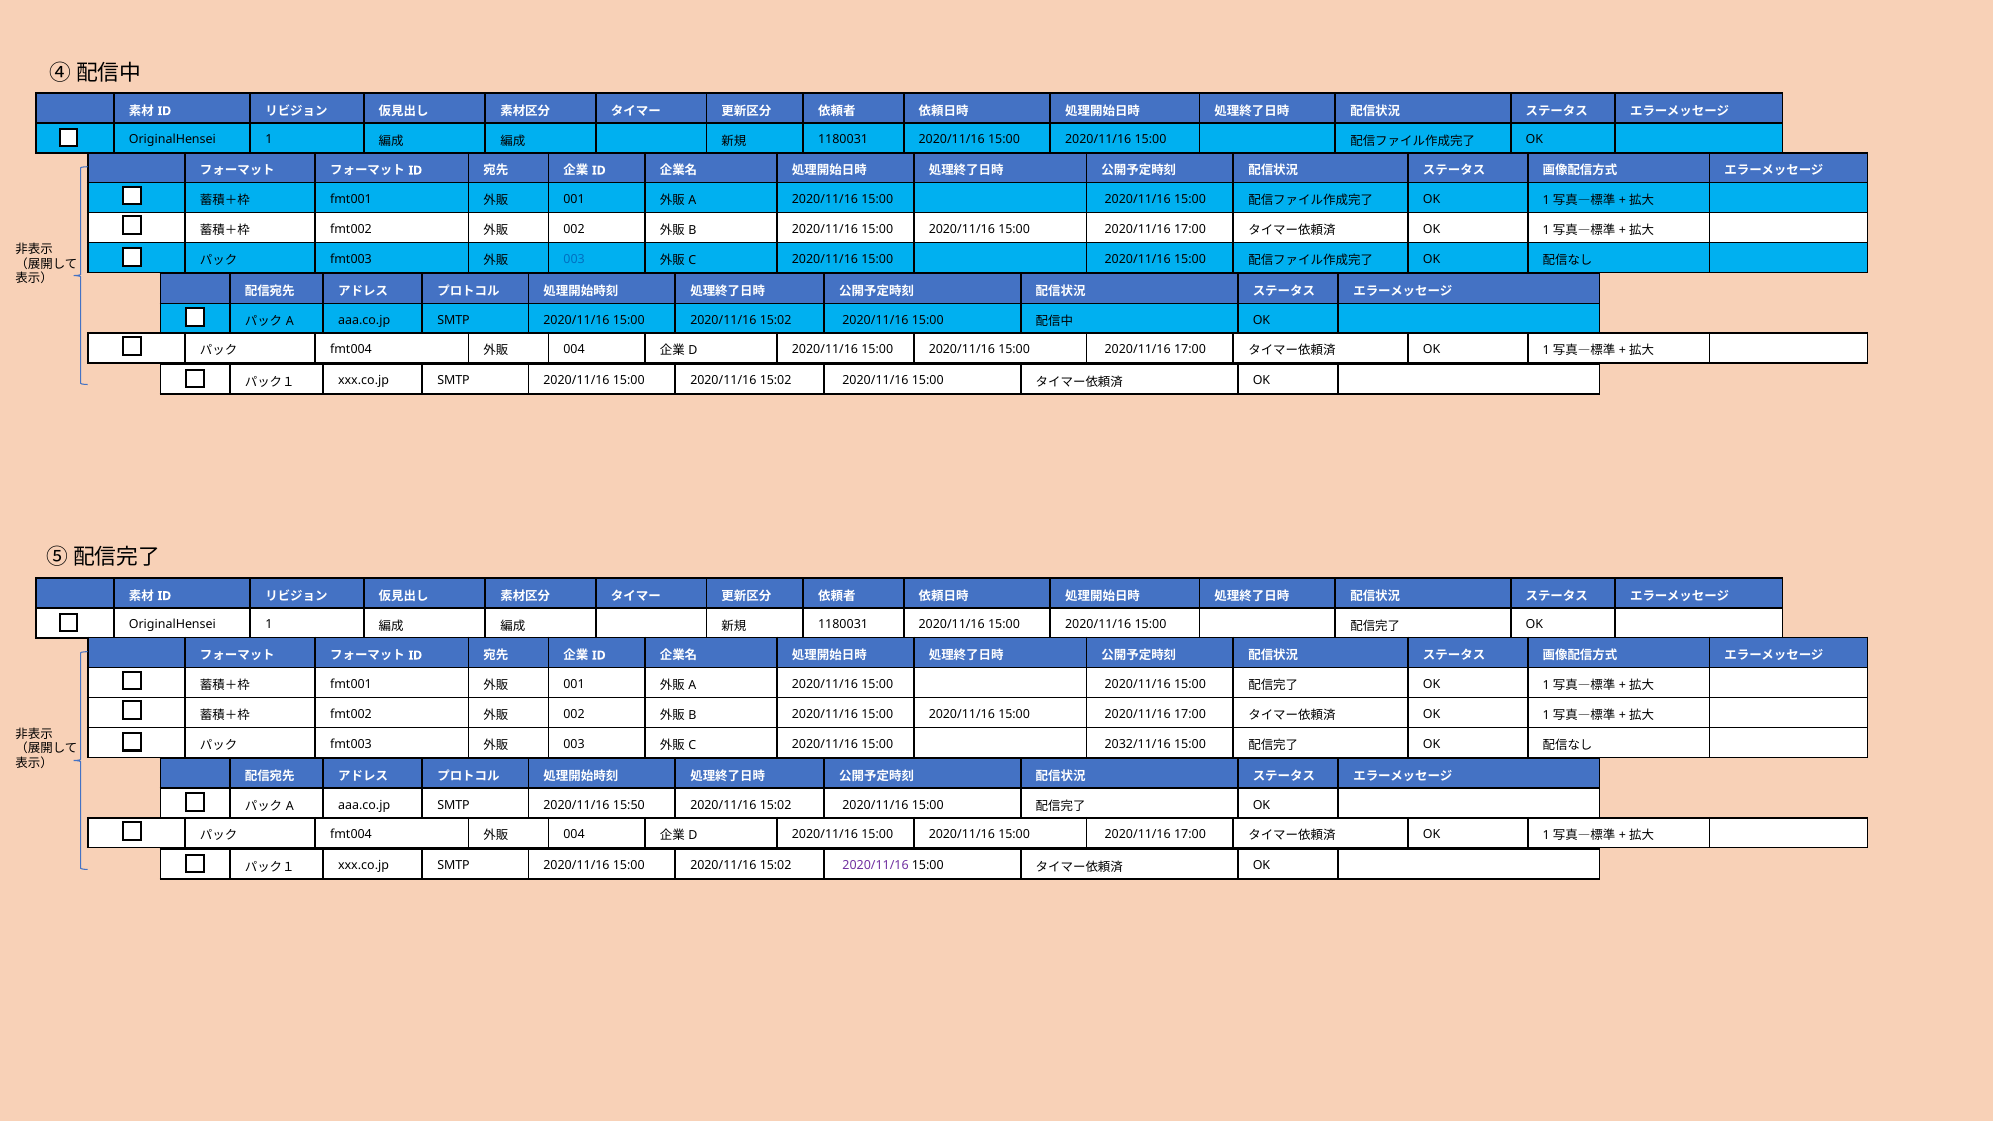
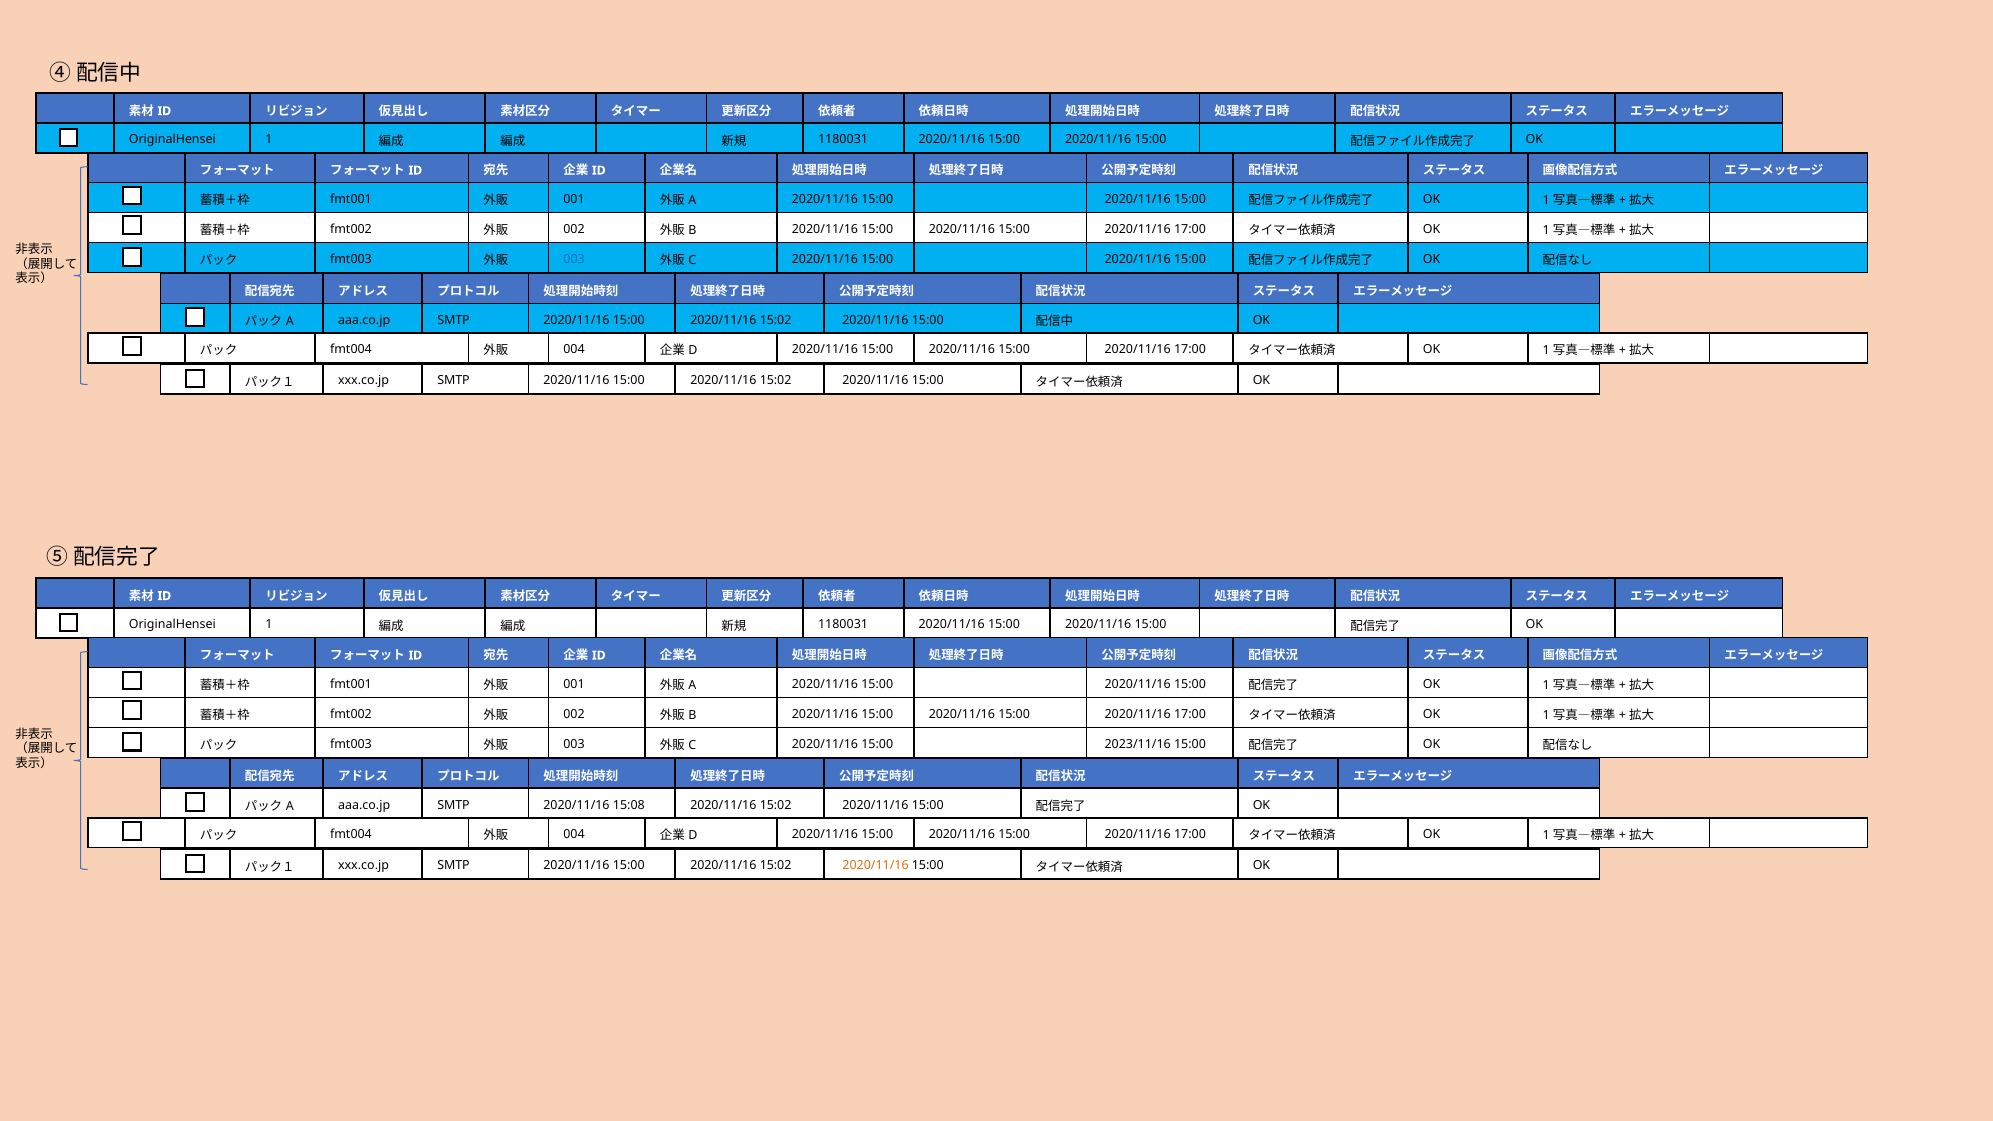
2032/11/16: 2032/11/16 -> 2023/11/16 (1138, 744)
15:50: 15:50 -> 15:08 (629, 805)
2020/11/16 colour: purple -> orange (876, 866)
